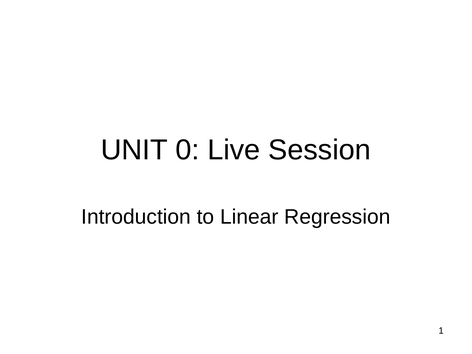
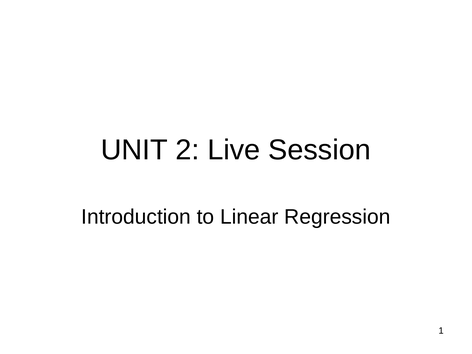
0: 0 -> 2 (187, 150)
